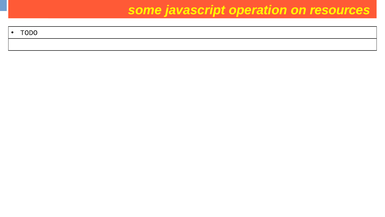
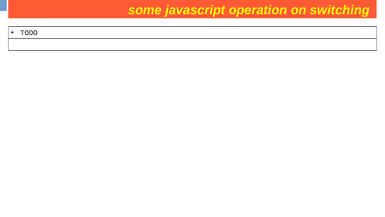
resources: resources -> switching (340, 10)
